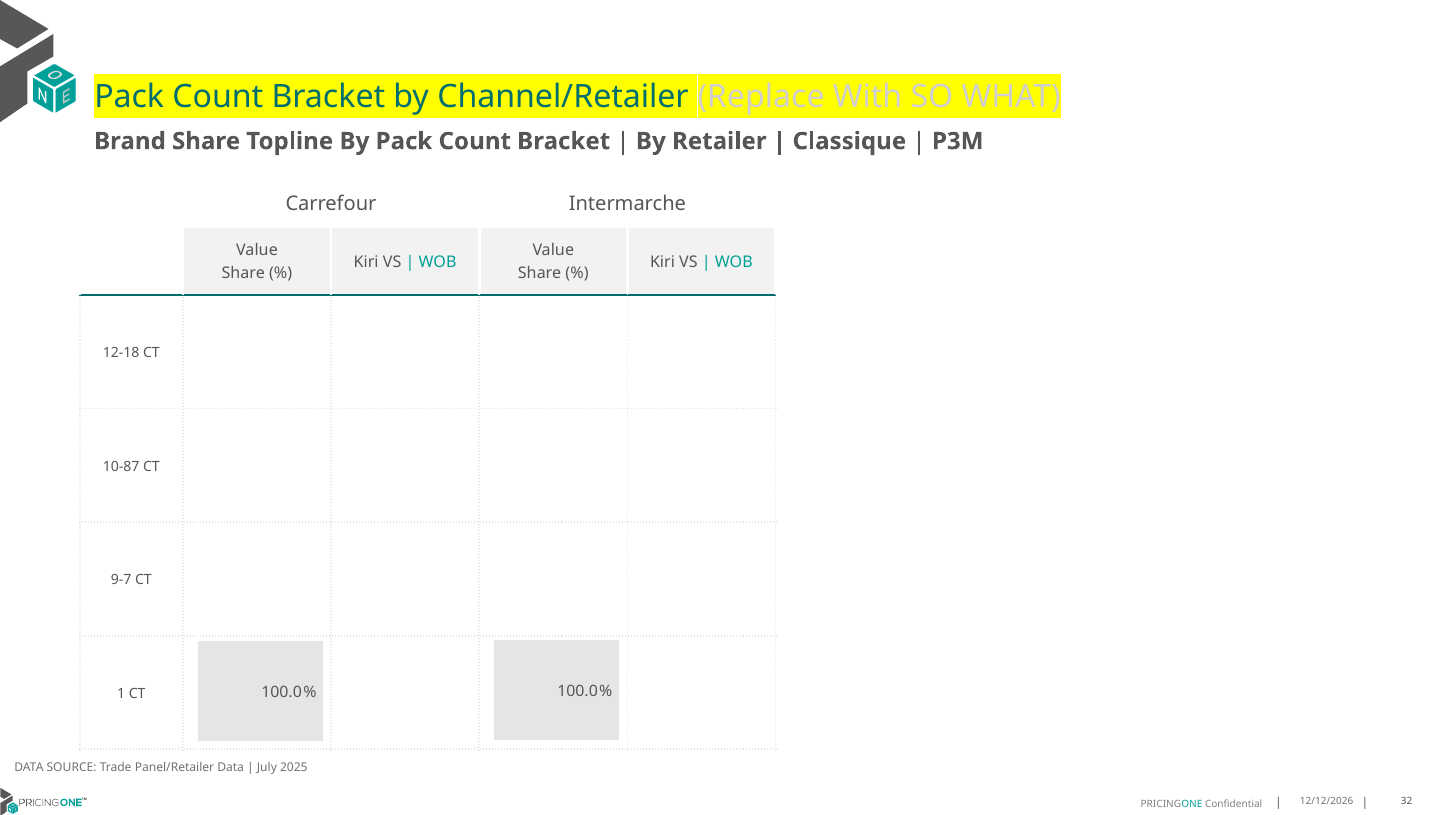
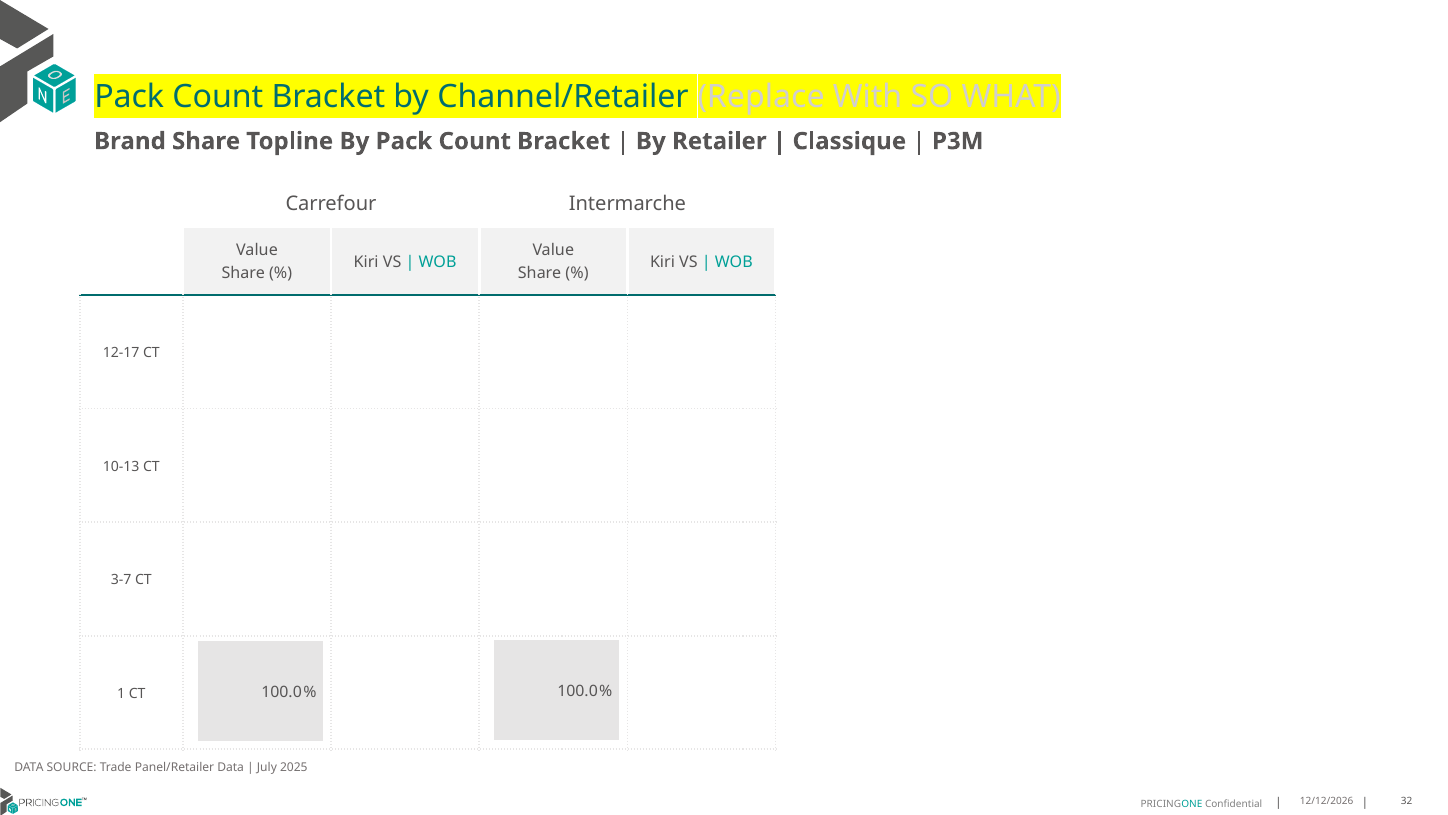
12-18: 12-18 -> 12-17 (121, 353)
10-87: 10-87 -> 10-13 (121, 466)
9-7: 9-7 -> 3-7 (121, 580)
